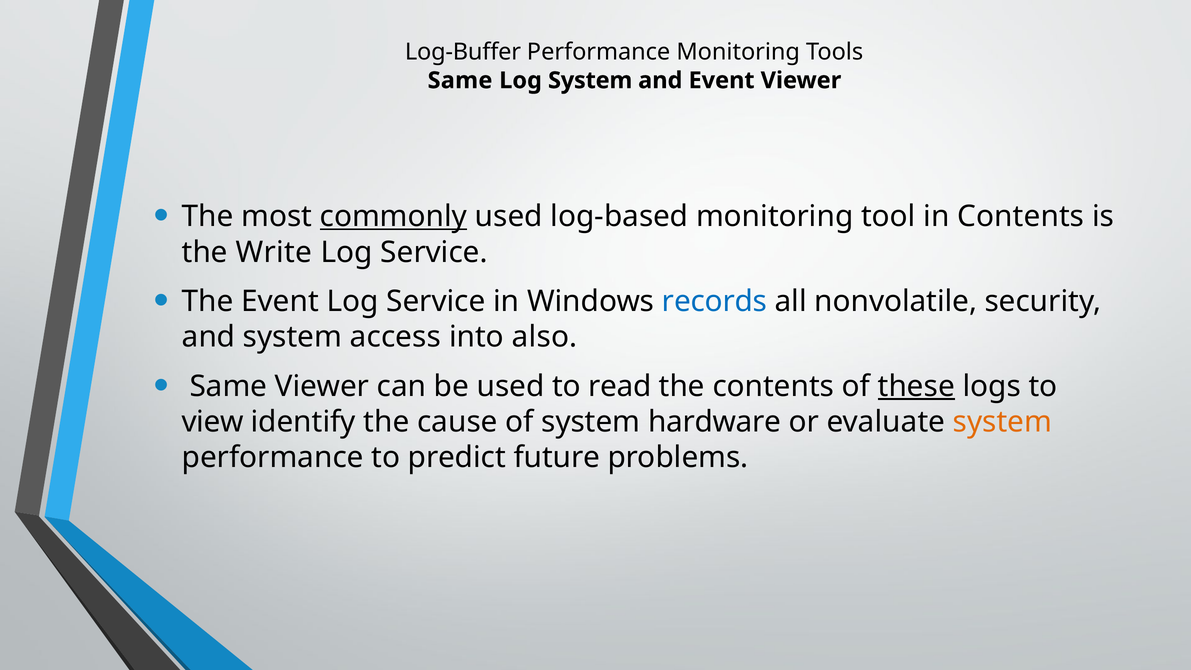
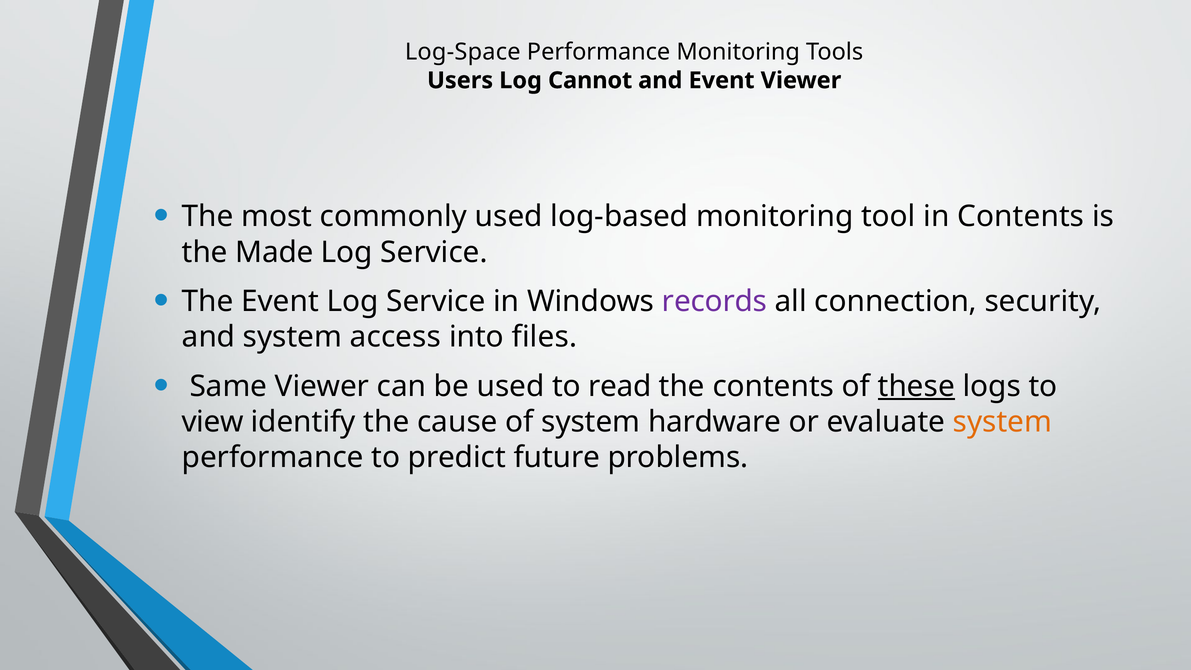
Log-Buffer: Log-Buffer -> Log-Space (463, 52)
Same: Same -> Users (460, 80)
Log System: System -> Cannot (590, 80)
commonly underline: present -> none (393, 216)
Write: Write -> Made (274, 252)
records colour: blue -> purple (715, 301)
nonvolatile: nonvolatile -> connection (896, 301)
also: also -> files (544, 337)
